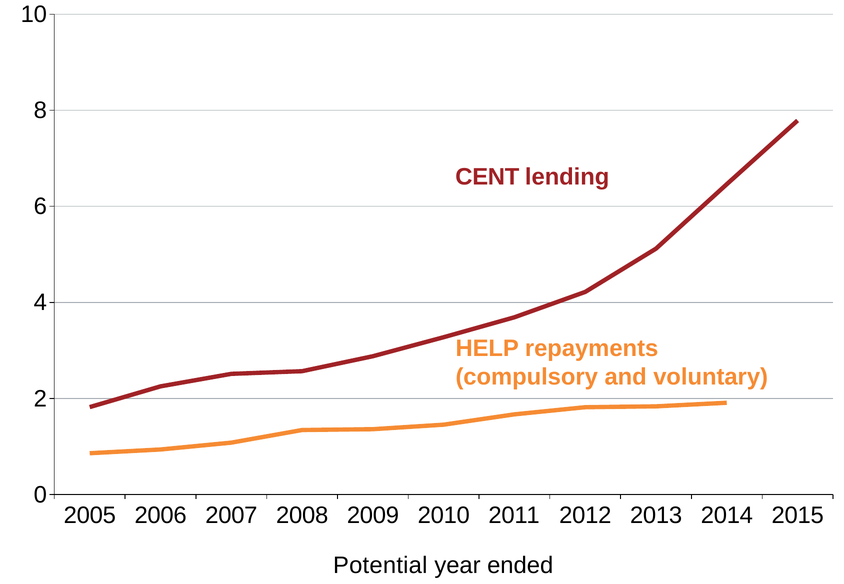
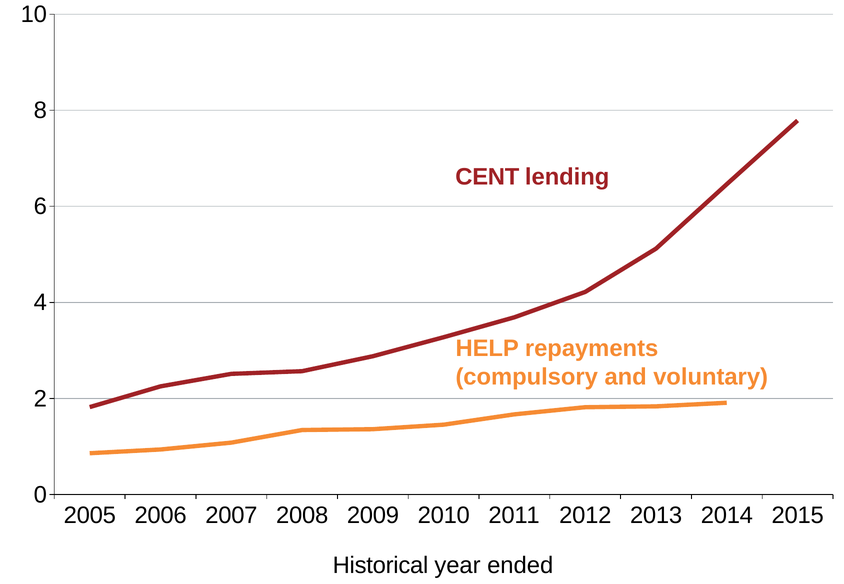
Potential: Potential -> Historical (381, 566)
